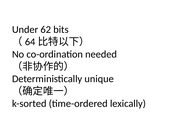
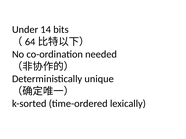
62: 62 -> 14 (46, 30)
